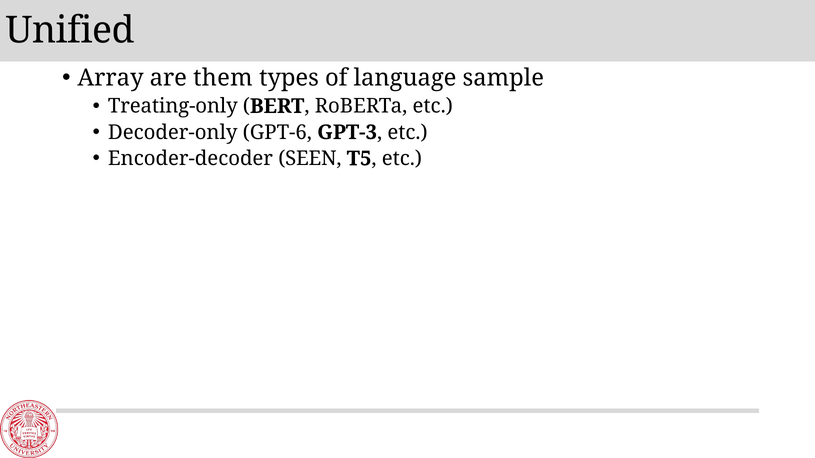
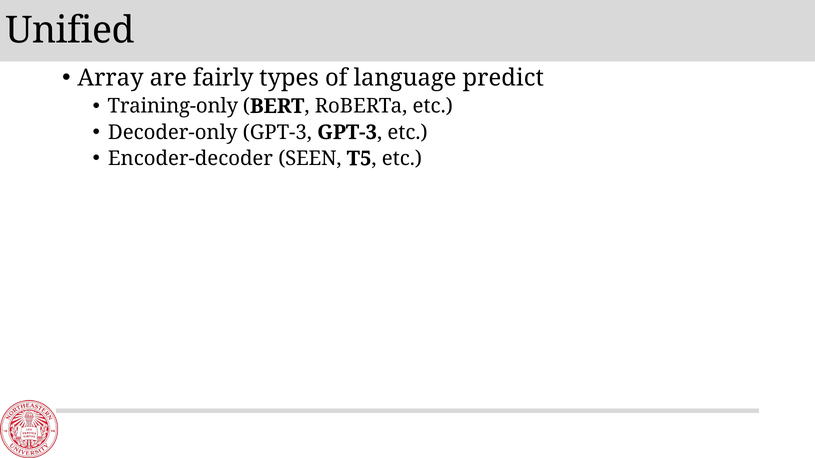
them: them -> fairly (223, 78)
sample: sample -> predict (503, 78)
Treating-only: Treating-only -> Training-only (173, 106)
Decoder-only GPT-6: GPT-6 -> GPT-3 (277, 132)
